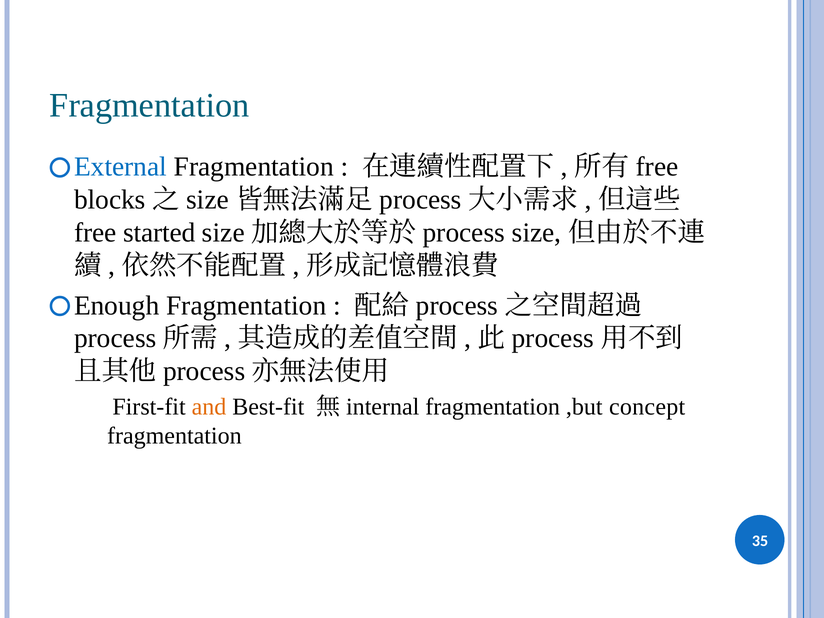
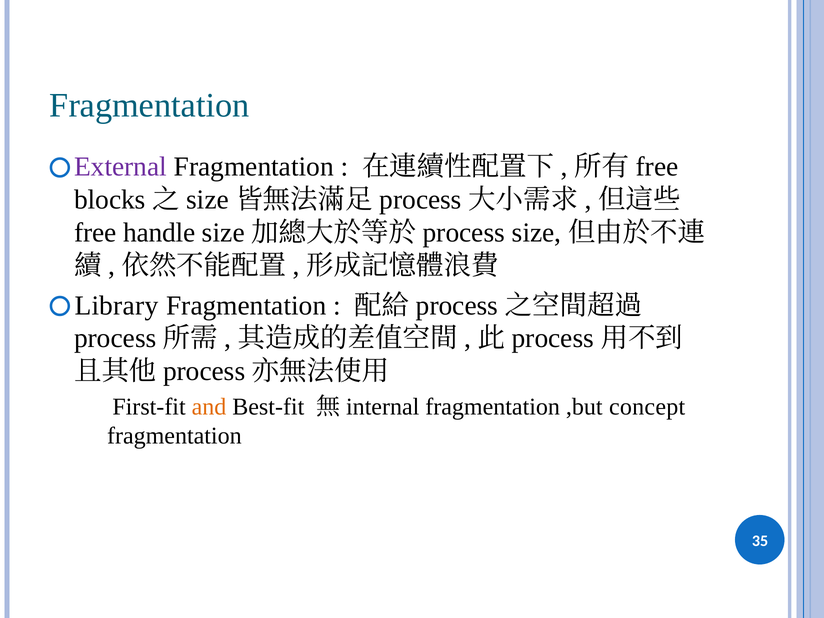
External colour: blue -> purple (120, 167)
started: started -> handle (159, 233)
Enough: Enough -> Library (117, 305)
